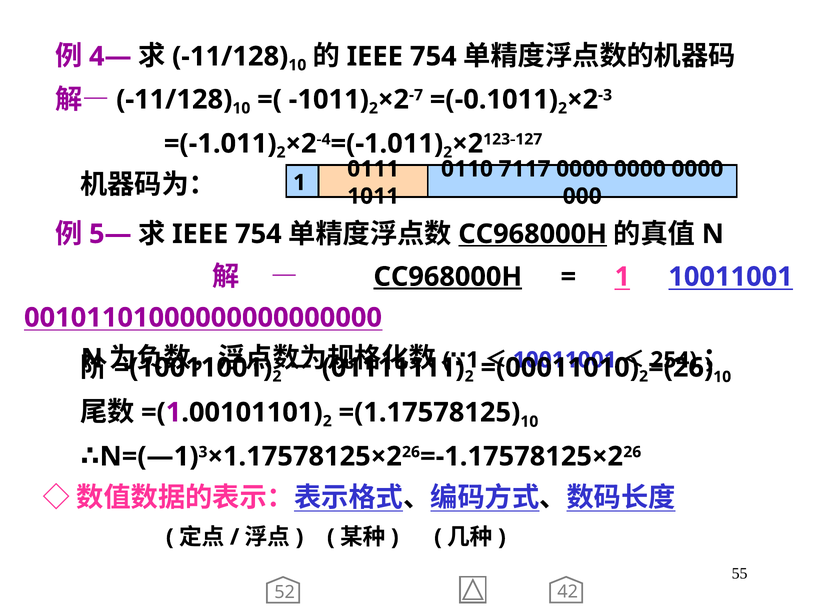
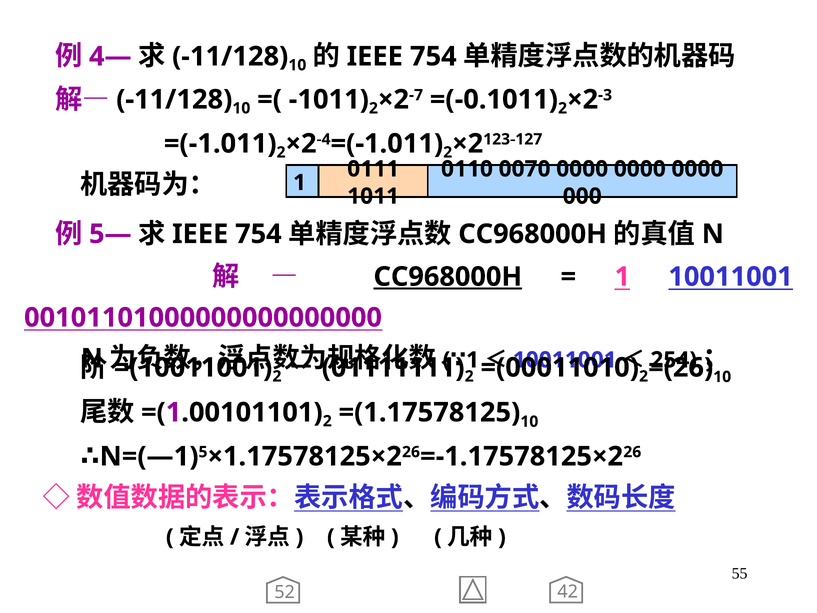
7117: 7117 -> 0070 (525, 169)
CC968000H underline: present -> none (533, 234)
3: 3 -> 5 (203, 452)
